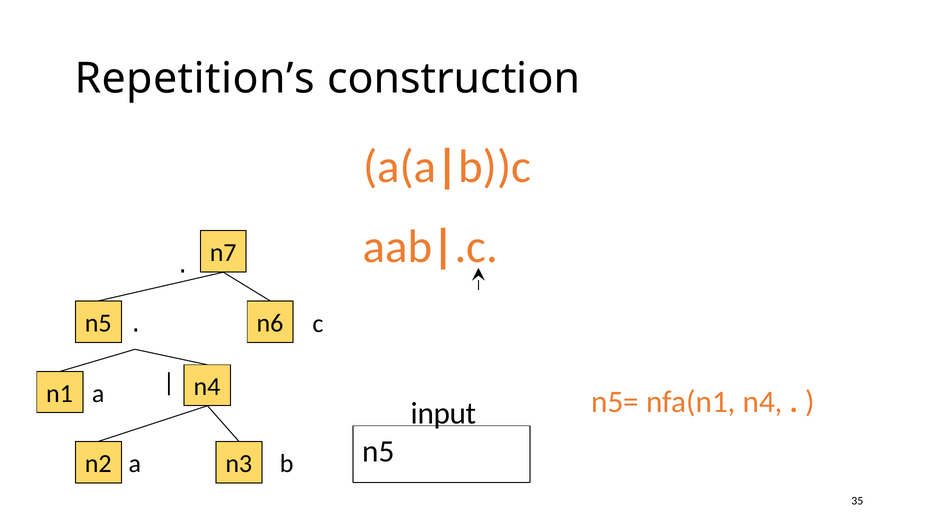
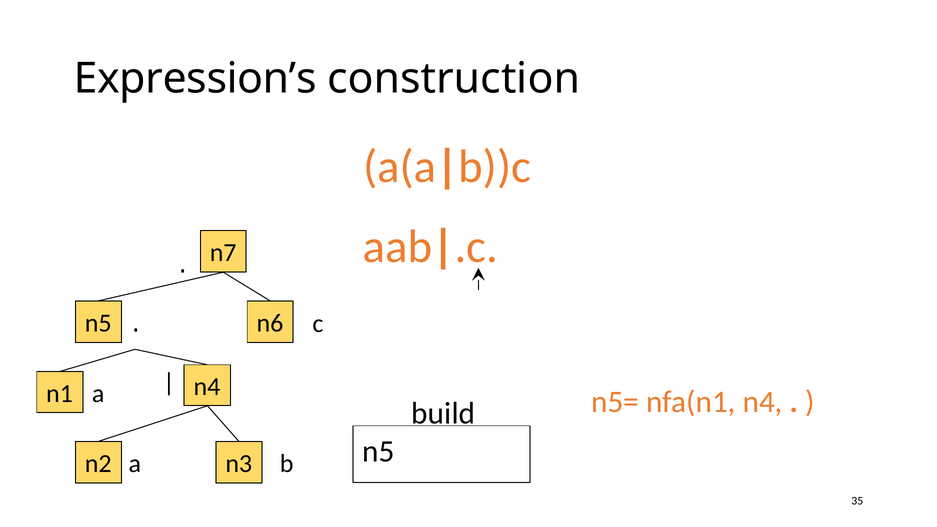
Repetition’s: Repetition’s -> Expression’s (195, 79)
input: input -> build (443, 414)
